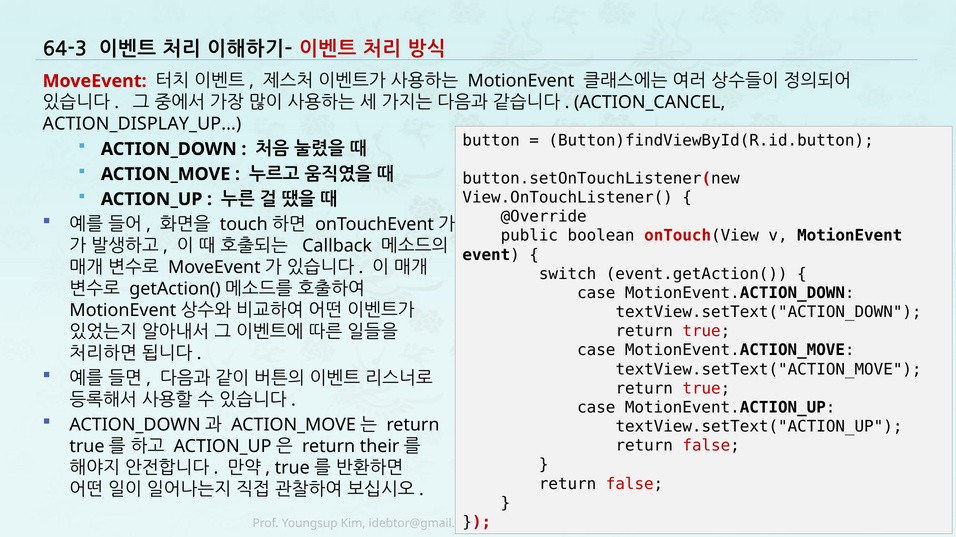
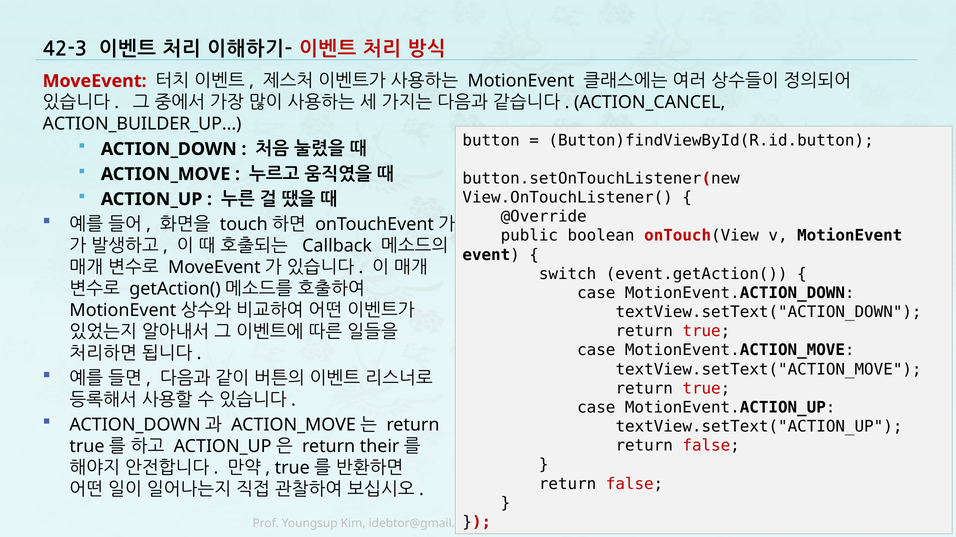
64-3: 64-3 -> 42-3 (65, 49)
ACTION_DISPLAY_UP: ACTION_DISPLAY_UP -> ACTION_BUILDER_UP (142, 124)
